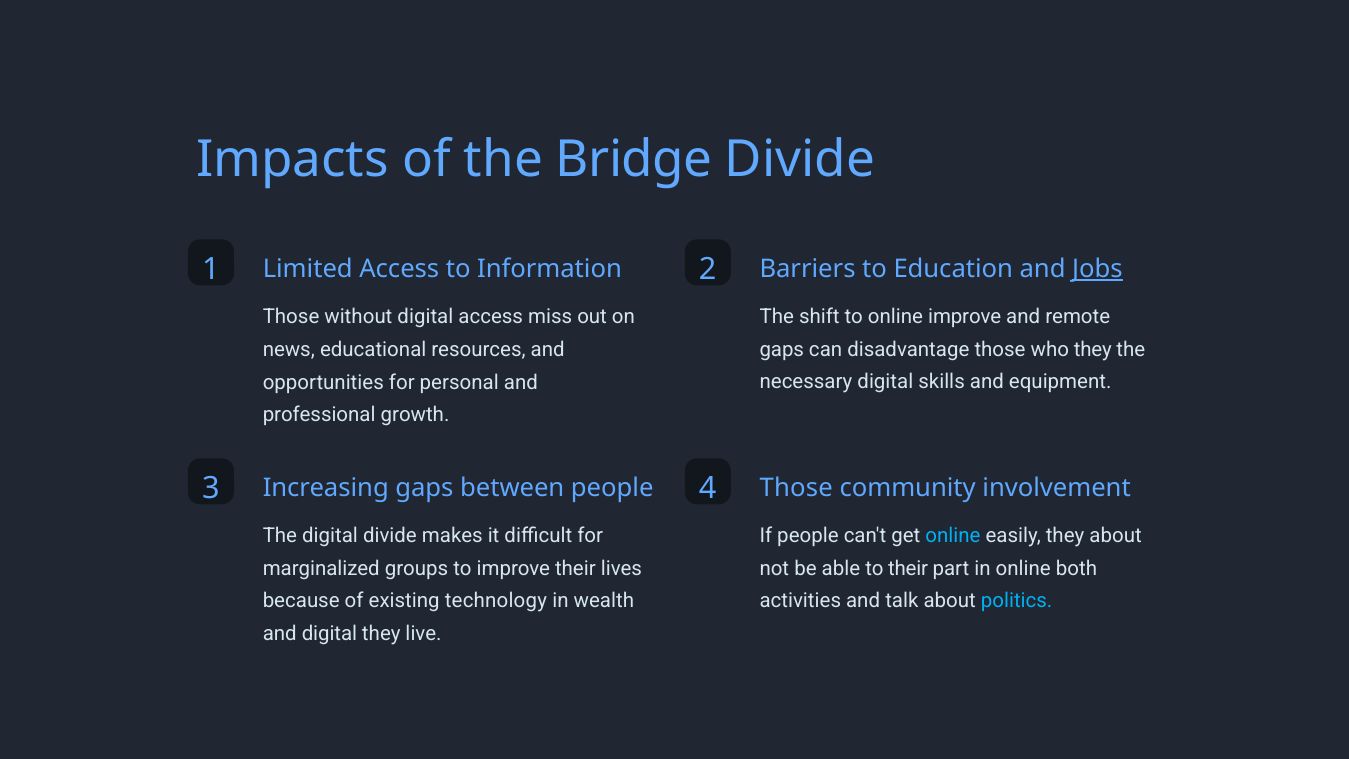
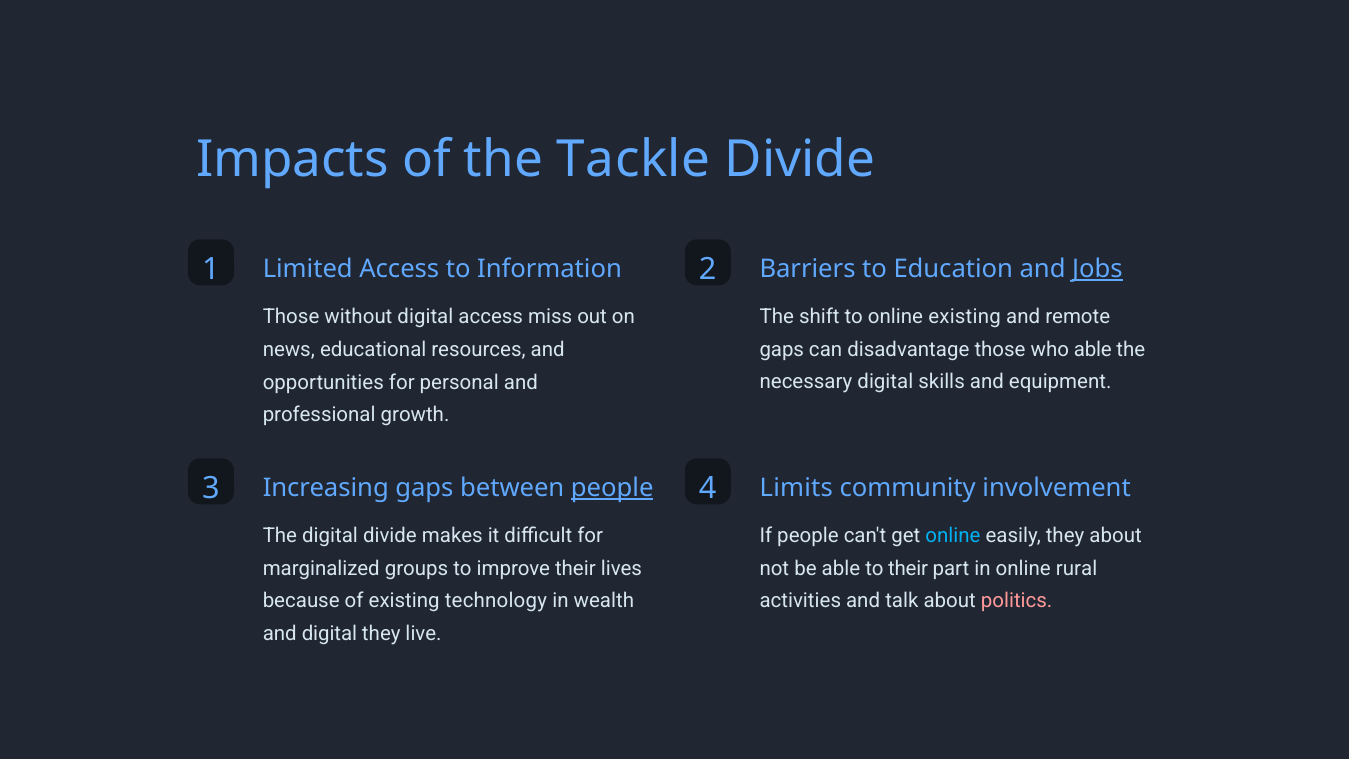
Bridge: Bridge -> Tackle (634, 159)
online improve: improve -> existing (965, 317)
who they: they -> able (1093, 349)
people underline: none -> present (612, 488)
4 Those: Those -> Limits (796, 488)
both: both -> rural (1077, 568)
politics colour: light blue -> pink (1017, 601)
